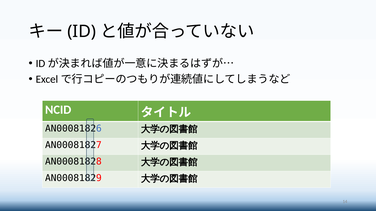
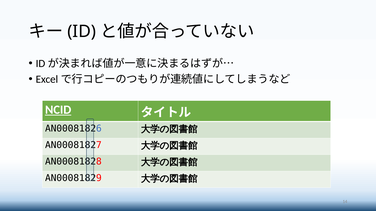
NCID underline: none -> present (58, 110)
